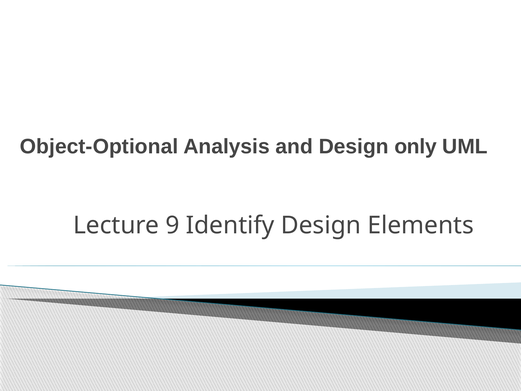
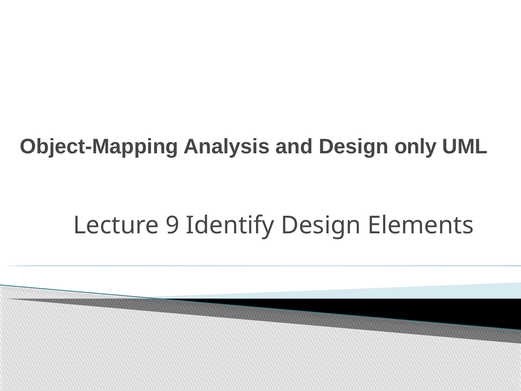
Object-Optional: Object-Optional -> Object-Mapping (99, 146)
